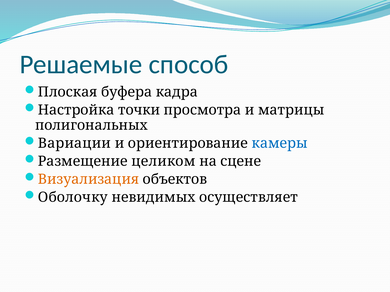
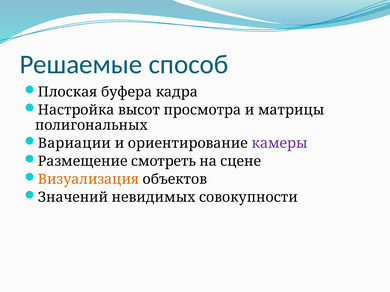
точки: точки -> высот (139, 110)
камеры colour: blue -> purple (280, 143)
целиком: целиком -> смотреть (164, 161)
Оболочку: Оболочку -> Значений (73, 198)
осуществляет: осуществляет -> совокупности (249, 198)
